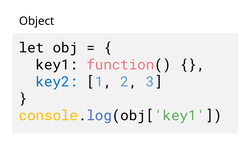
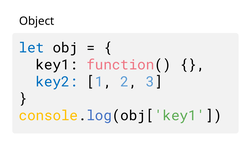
let colour: black -> blue (31, 48)
